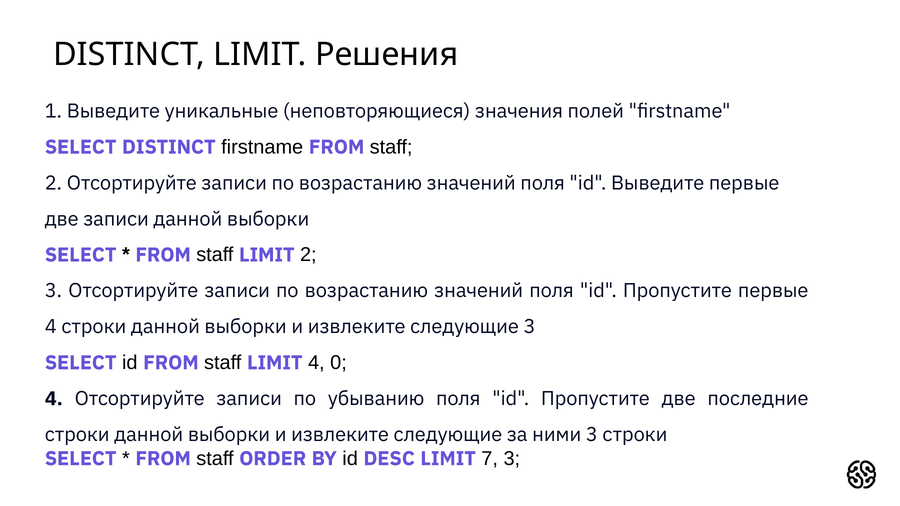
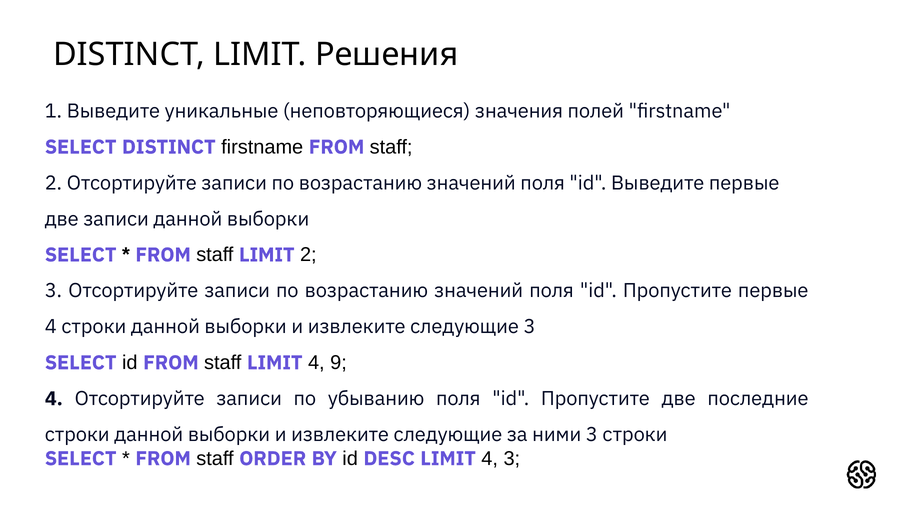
0: 0 -> 9 (338, 363)
DESC LIMIT 7: 7 -> 4 (490, 459)
